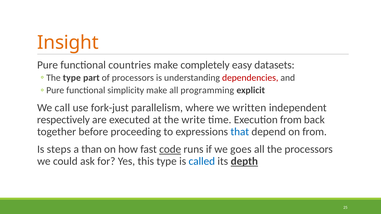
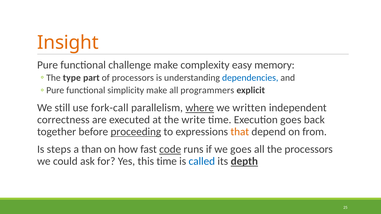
countries: countries -> challenge (130, 65)
completely: completely -> complexity (205, 65)
datasets: datasets -> memory (274, 65)
dependencies colour: red -> blue (250, 78)
programming: programming -> programmers (207, 90)
call: call -> still (62, 108)
fork-just: fork-just -> fork-call (110, 108)
where underline: none -> present (200, 108)
respectively: respectively -> correctness (63, 120)
Execution from: from -> goes (291, 120)
proceeding underline: none -> present (136, 132)
that colour: blue -> orange (240, 132)
this type: type -> time (167, 162)
